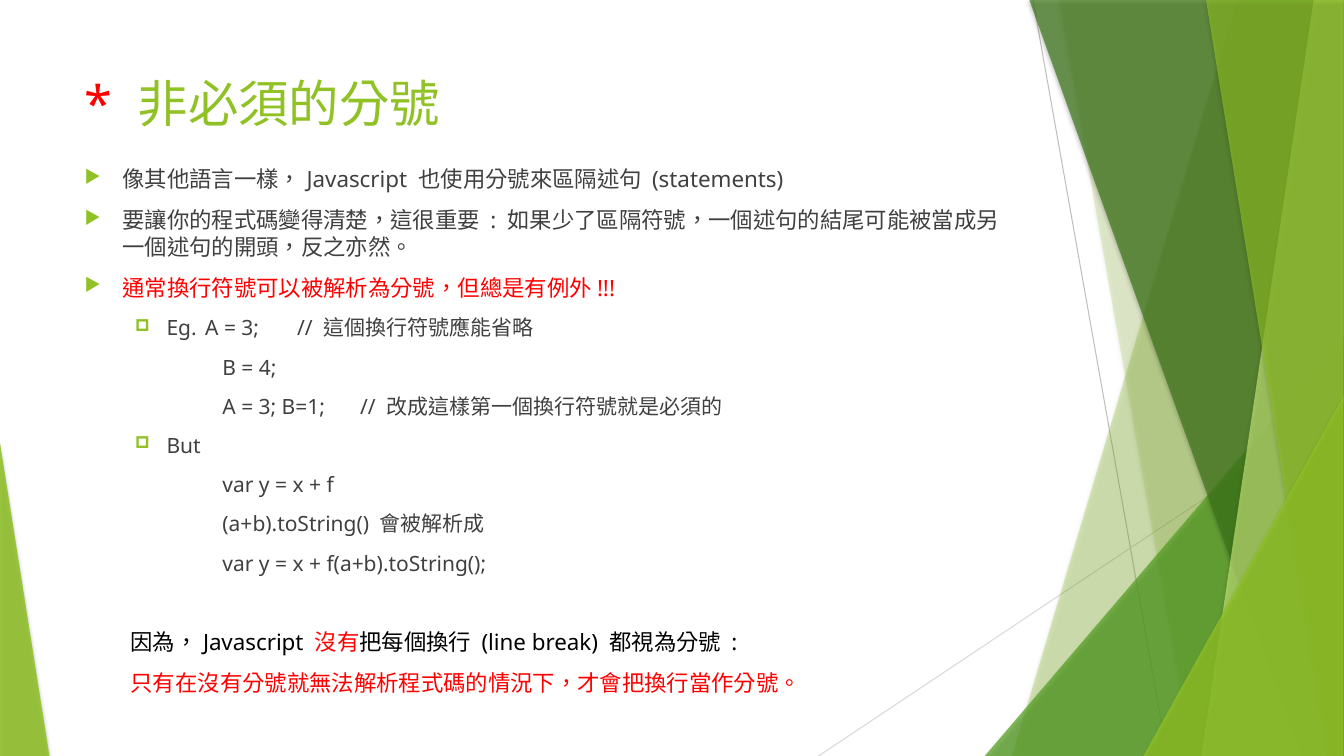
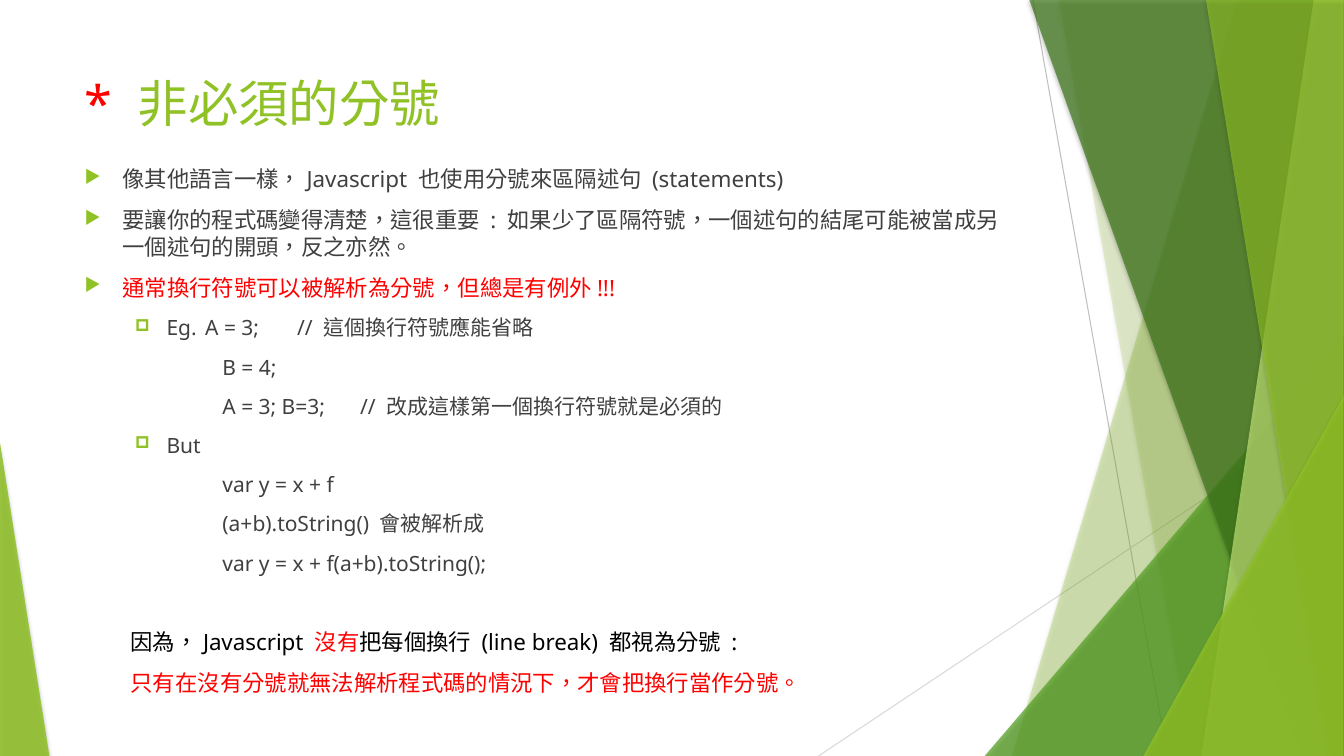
B=1: B=1 -> B=3 (303, 407)
